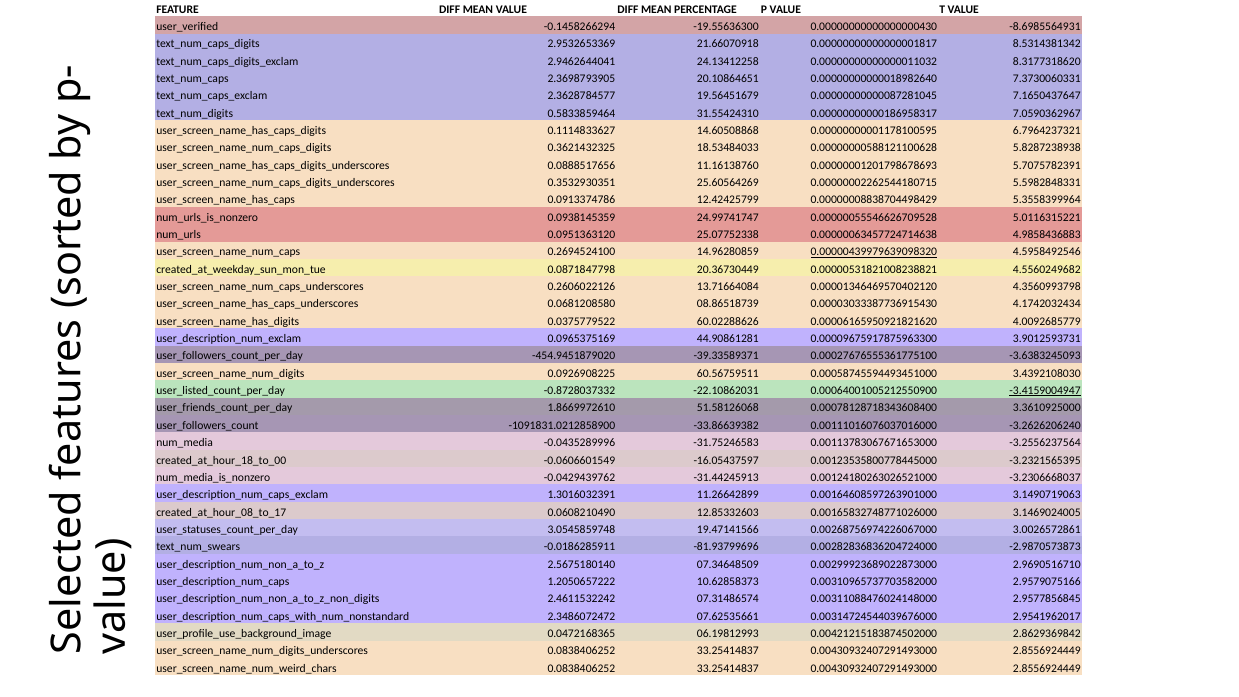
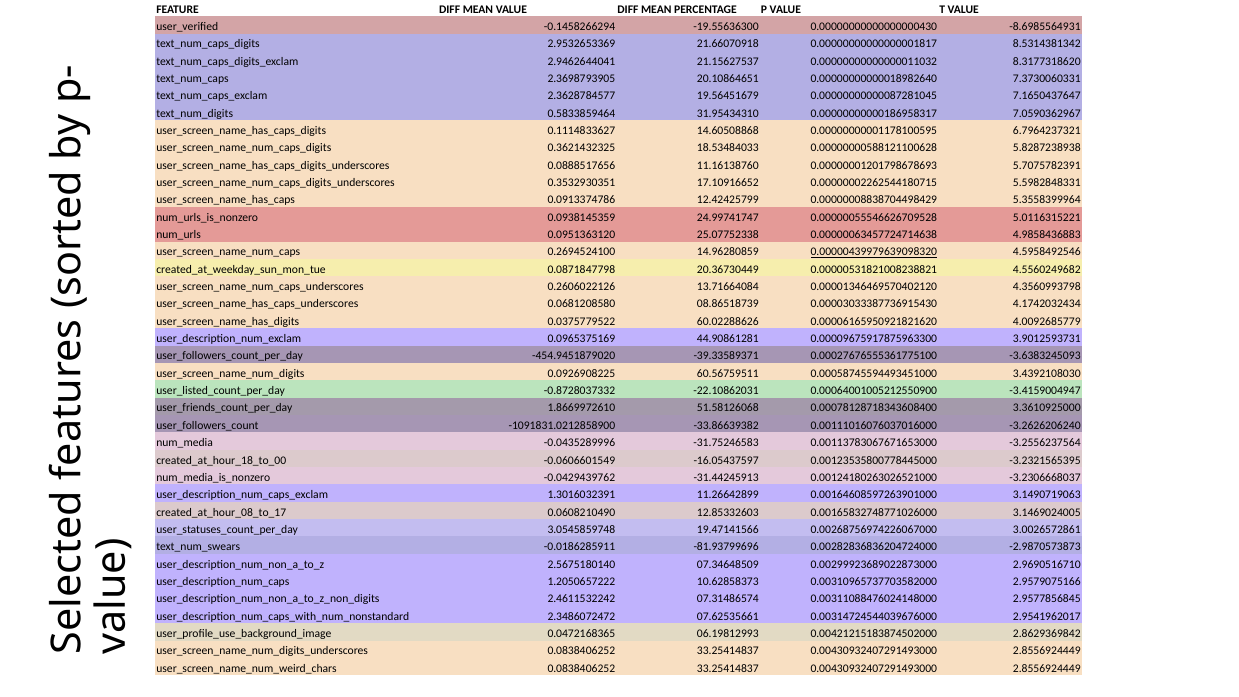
24.13412258: 24.13412258 -> 21.15627537 (728, 61)
31.55424310: 31.55424310 -> 31.95434310 (728, 113)
25.60564269: 25.60564269 -> 17.10916652 (728, 183)
-3.4159004947 underline: present -> none (1045, 391)
